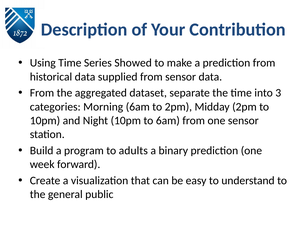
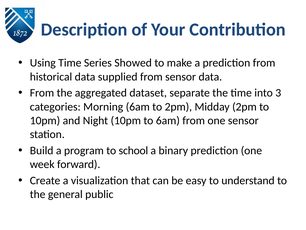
adults: adults -> school (133, 150)
